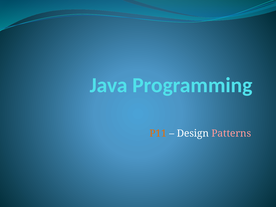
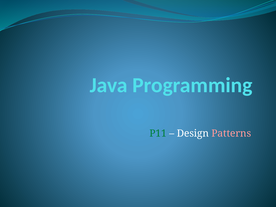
P11 colour: orange -> green (158, 133)
